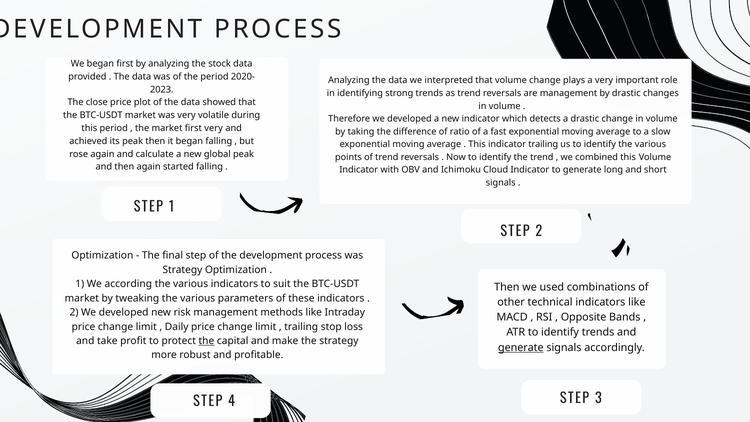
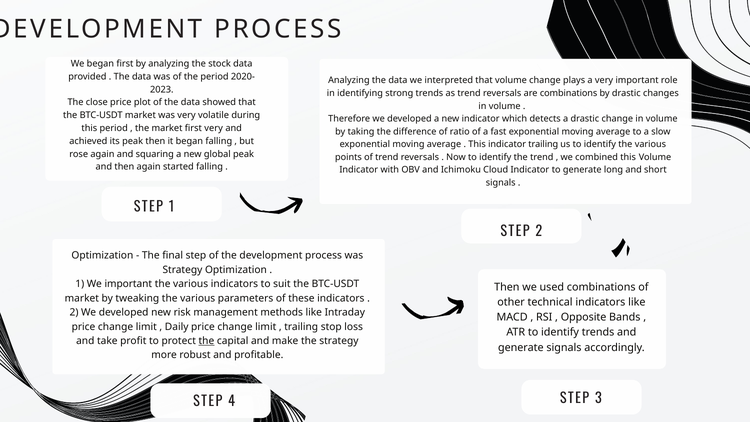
are management: management -> combinations (569, 93)
calculate: calculate -> squaring (155, 154)
We according: according -> important (128, 284)
generate underline: present -> none (521, 347)
